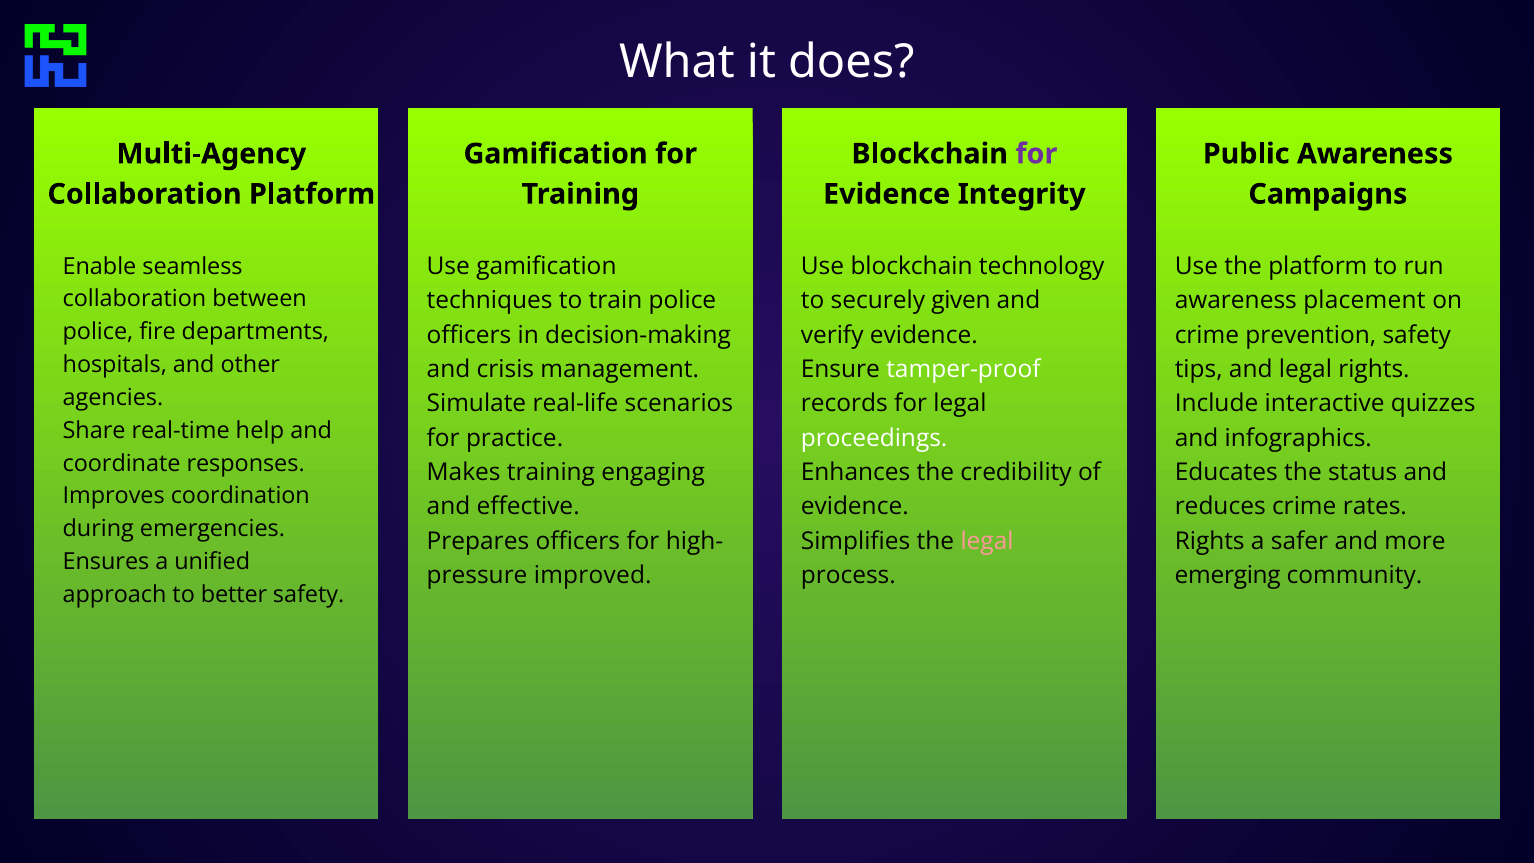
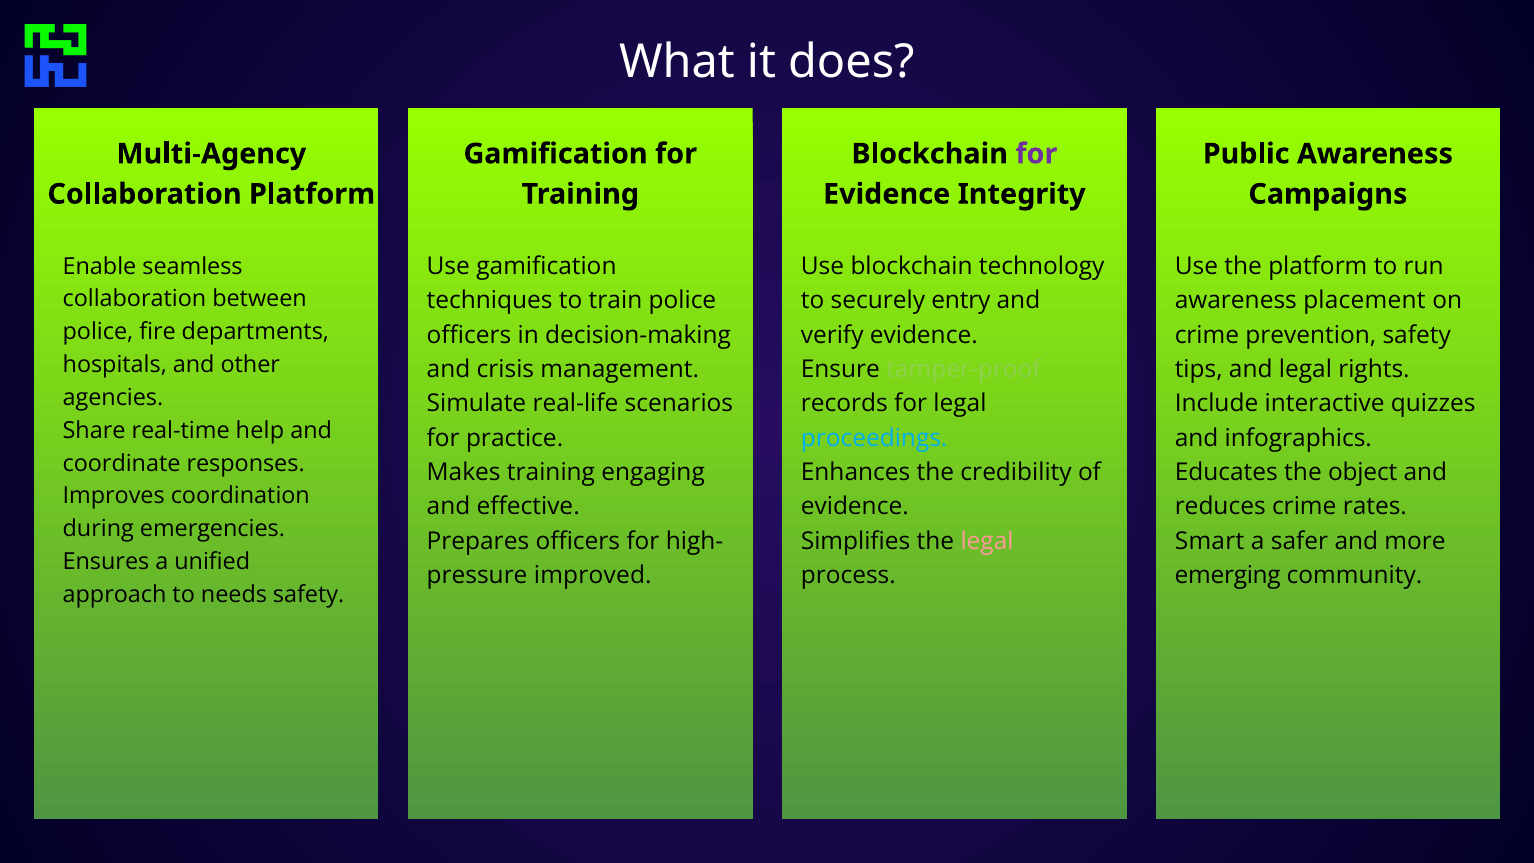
given: given -> entry (961, 301)
tamper-proof colour: white -> light green (963, 369)
proceedings colour: white -> light blue (874, 438)
status: status -> object (1363, 472)
Rights: Rights -> Smart (1210, 541)
better: better -> needs (234, 595)
